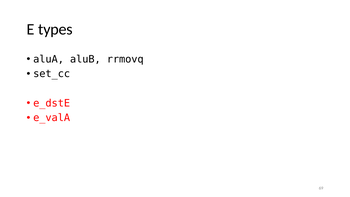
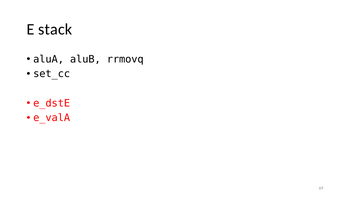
types: types -> stack (55, 29)
